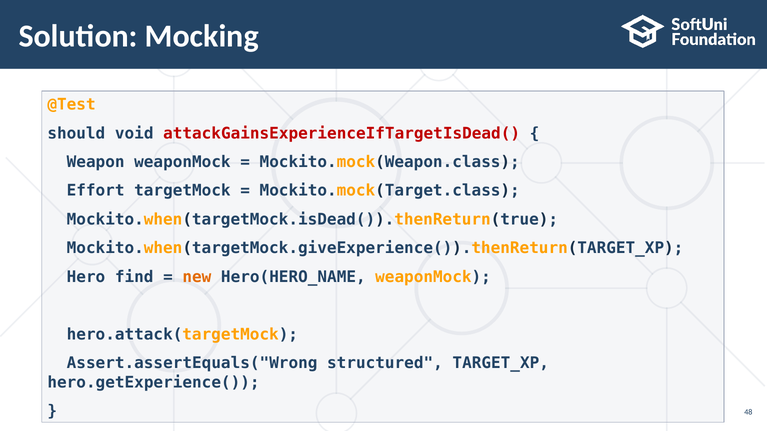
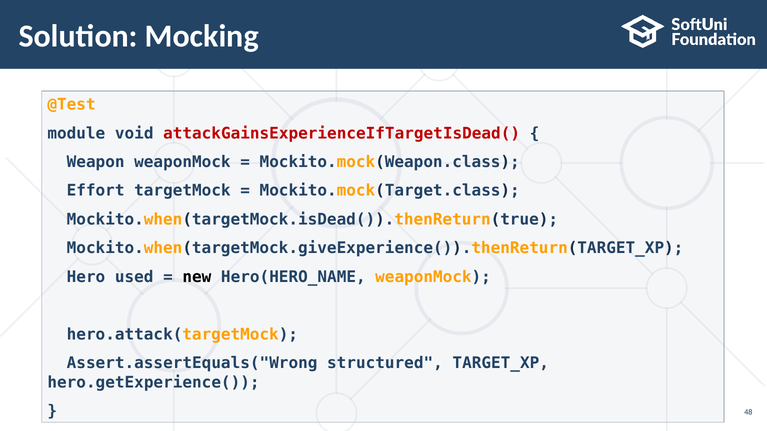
should: should -> module (76, 133)
find: find -> used (134, 277)
new colour: orange -> black (197, 277)
